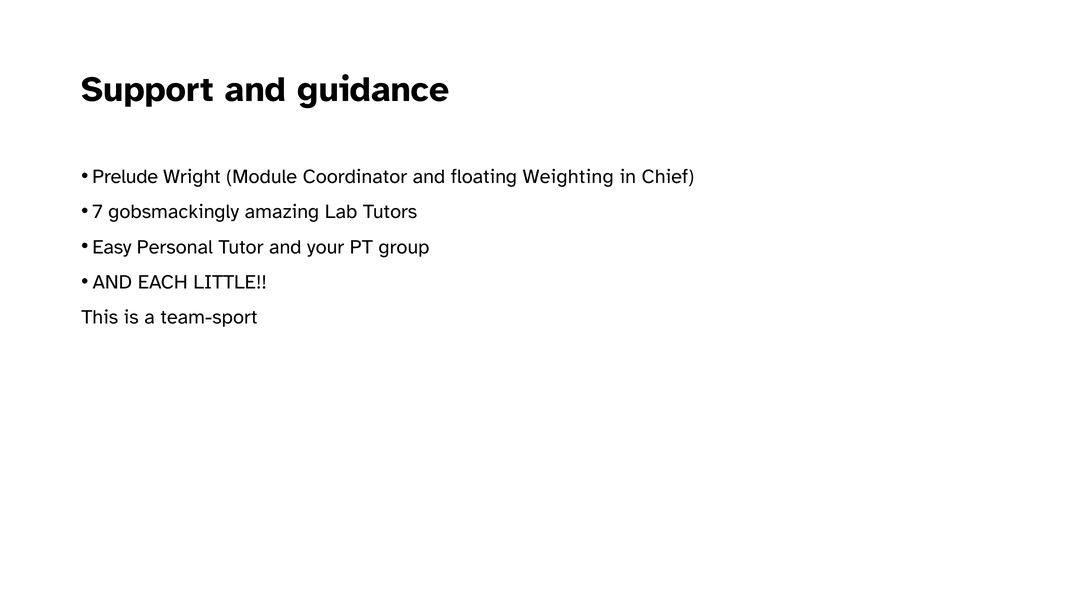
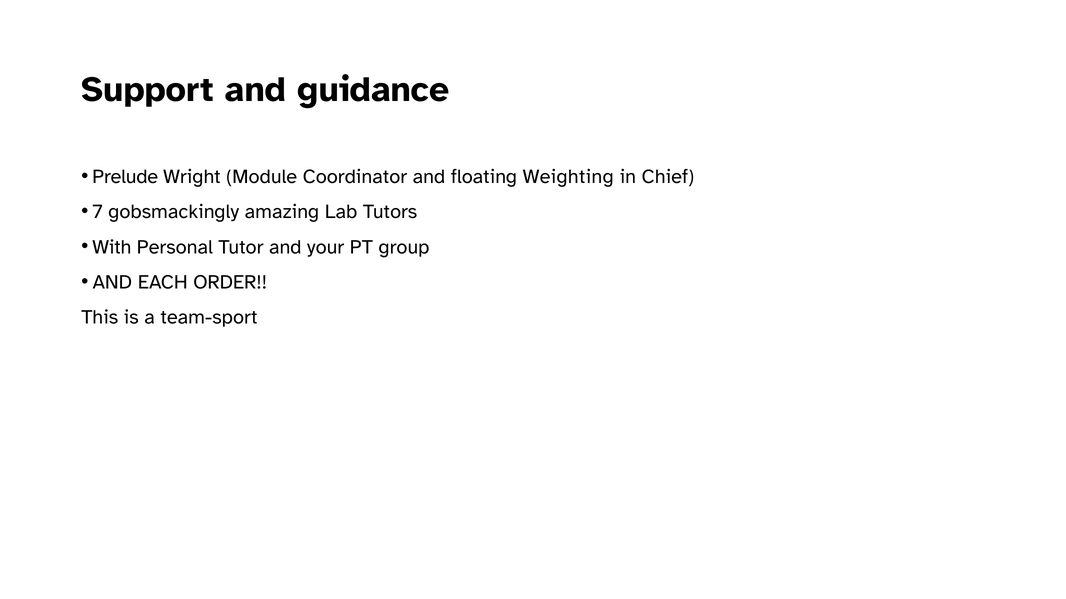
Easy: Easy -> With (112, 247)
LITTLE: LITTLE -> ORDER (230, 282)
